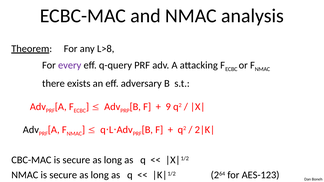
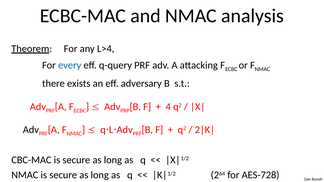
L>8: L>8 -> L>4 (106, 49)
every colour: purple -> blue (70, 65)
9: 9 -> 4 (168, 107)
AES-123: AES-123 -> AES-728 (261, 175)
